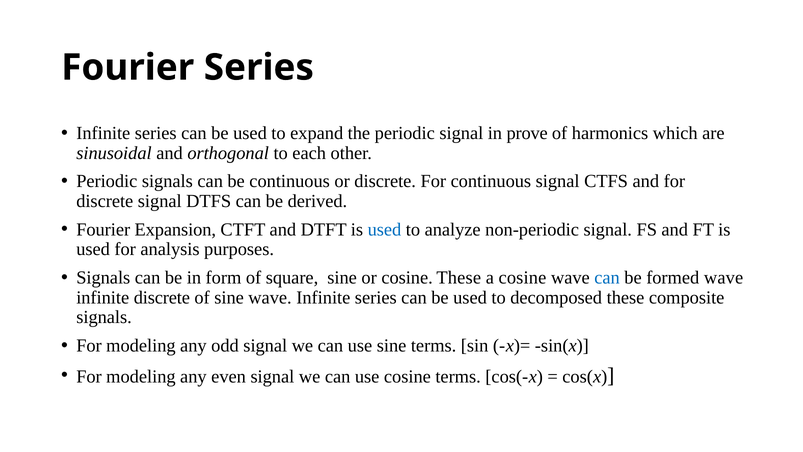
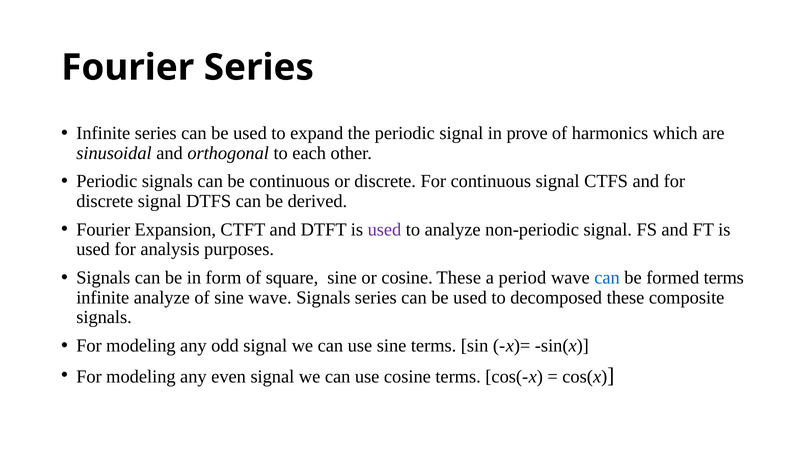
used colour: blue -> purple (384, 229)
a cosine: cosine -> period (522, 277)
formed wave: wave -> terms (724, 277)
infinite discrete: discrete -> analyze (162, 297)
sine wave Infinite: Infinite -> Signals (323, 297)
